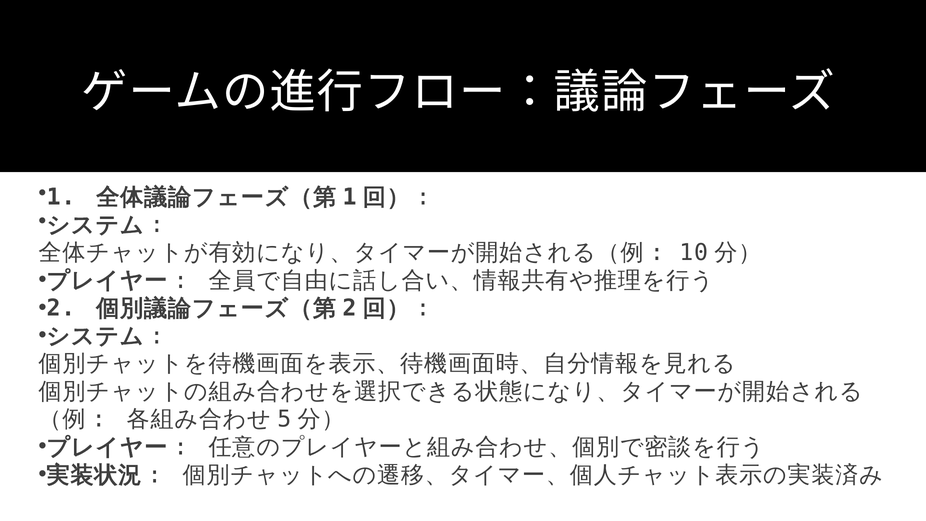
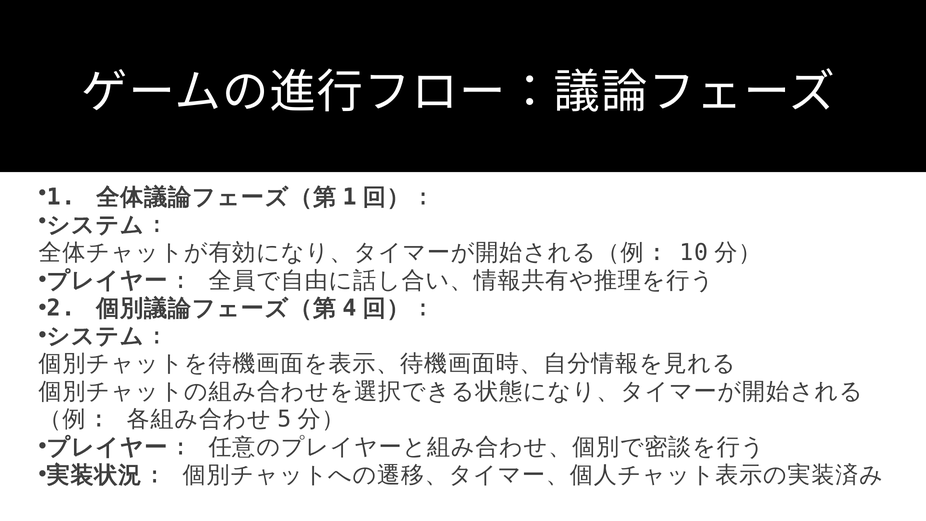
2: 2 -> 4 (349, 308)
